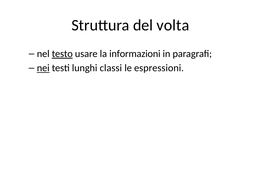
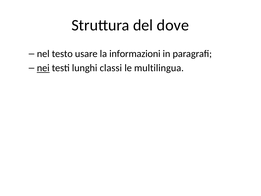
volta: volta -> dove (173, 25)
testo underline: present -> none (62, 54)
espressioni: espressioni -> multilingua (159, 68)
